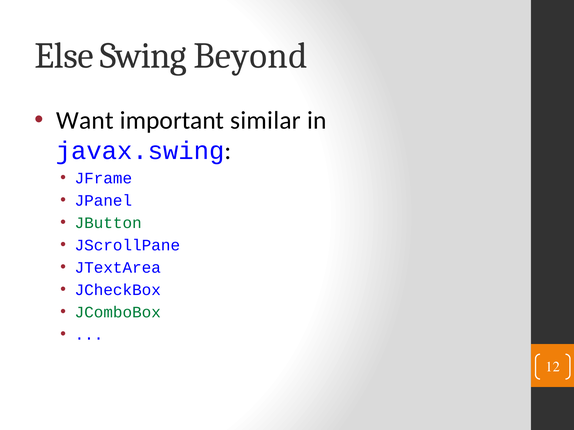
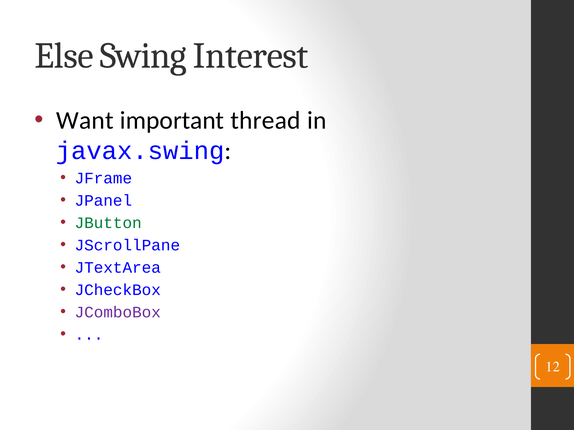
Beyond: Beyond -> Interest (251, 56)
similar: similar -> thread (266, 120)
JComboBox colour: green -> purple (118, 313)
